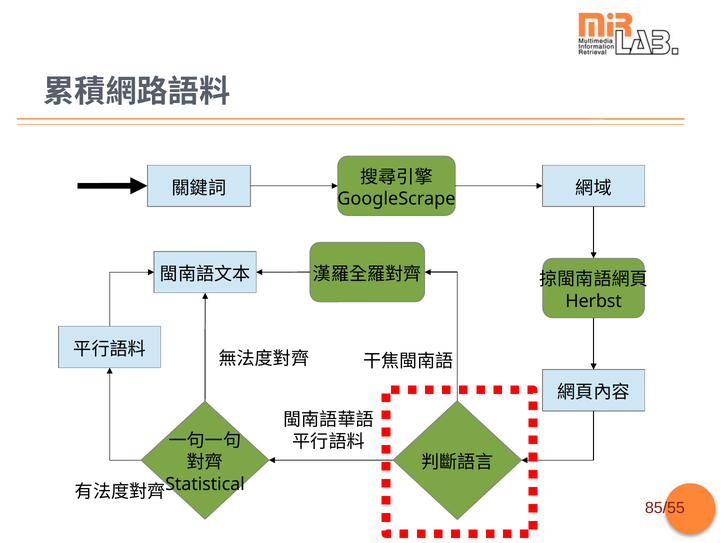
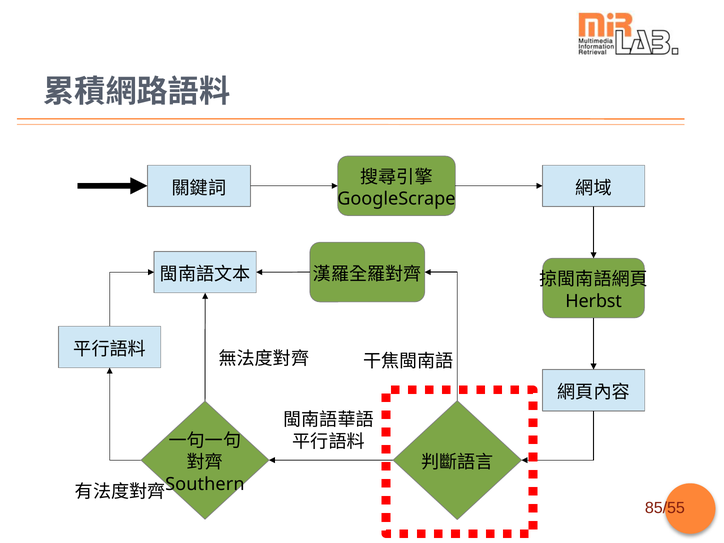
Statistical: Statistical -> Southern (205, 484)
